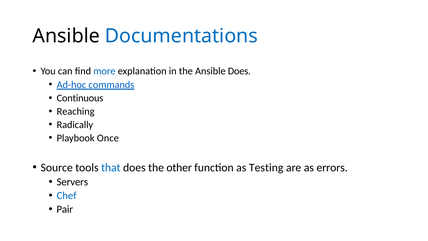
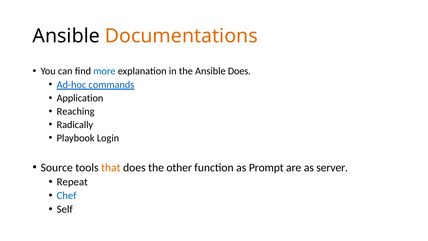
Documentations colour: blue -> orange (181, 36)
Continuous: Continuous -> Application (80, 98)
Once: Once -> Login (108, 138)
that colour: blue -> orange (111, 167)
Testing: Testing -> Prompt (266, 167)
errors: errors -> server (332, 167)
Servers: Servers -> Repeat (72, 182)
Pair: Pair -> Self (65, 209)
